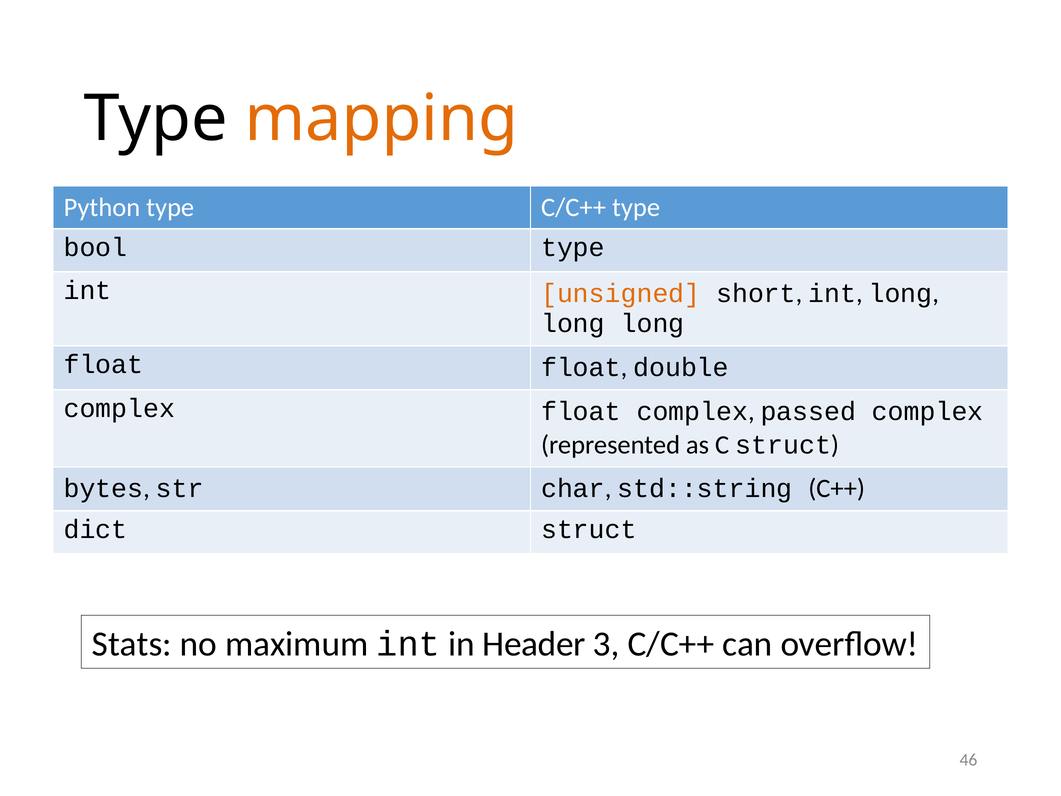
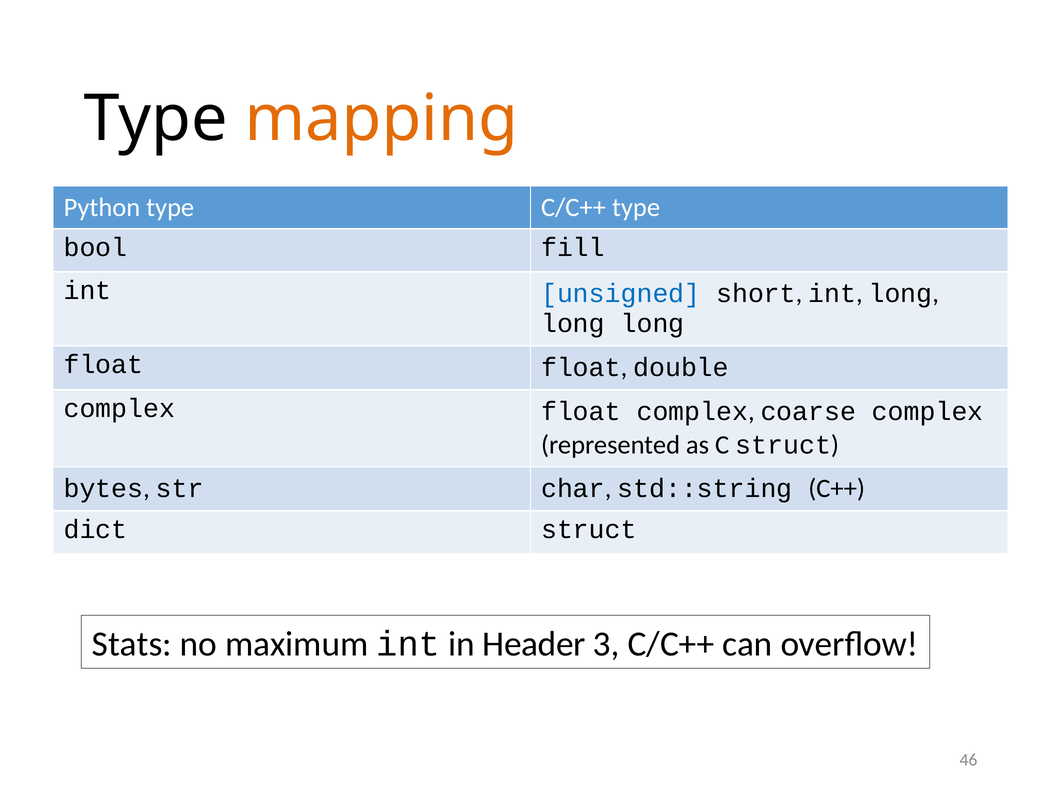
bool type: type -> fill (573, 247)
unsigned colour: orange -> blue (621, 294)
passed: passed -> coarse (808, 411)
